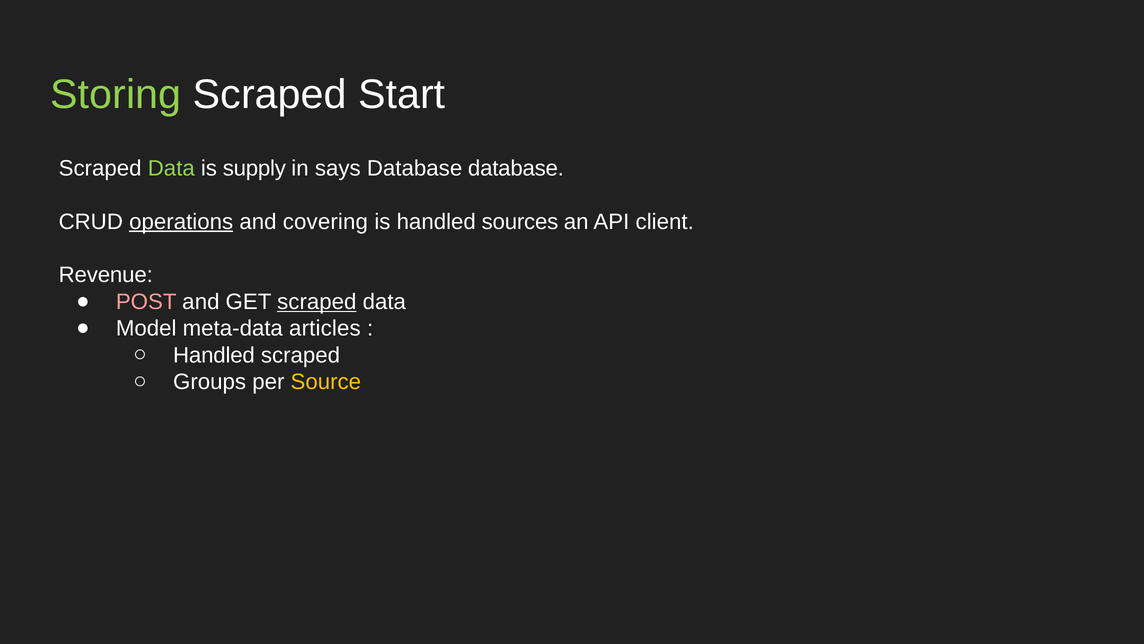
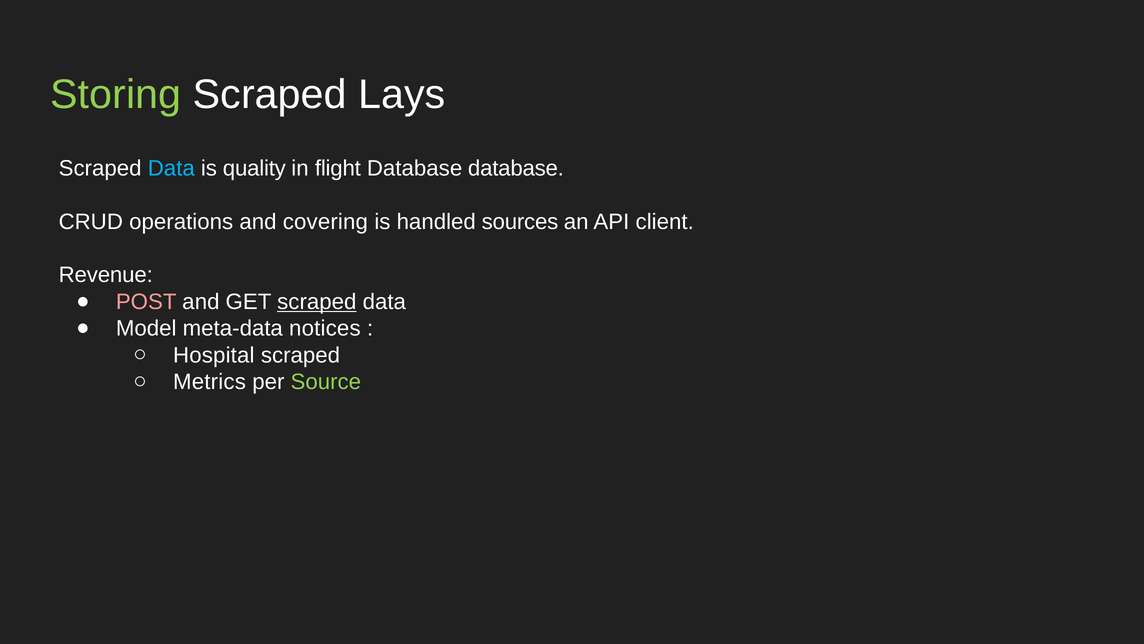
Start: Start -> Lays (402, 95)
Data colour: light green -> light blue (171, 168)
supply: supply -> quality (254, 168)
says: says -> flight (338, 168)
operations underline: present -> none (181, 222)
articles: articles -> notices (325, 328)
Handled: Handled -> Hospital (214, 355)
Groups: Groups -> Metrics (209, 382)
Source colour: yellow -> light green (326, 382)
